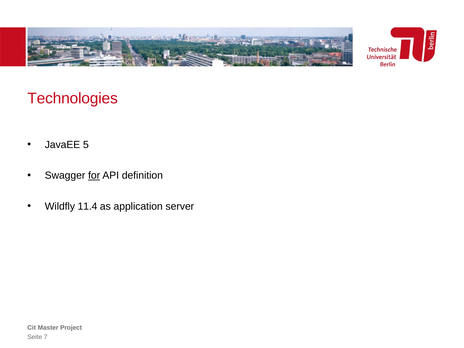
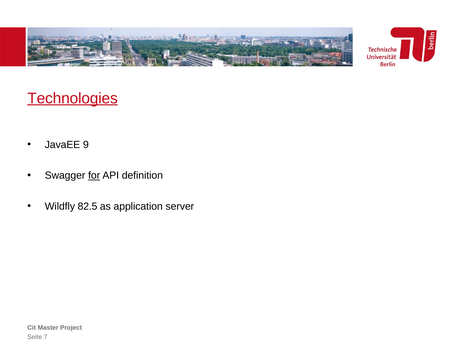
Technologies underline: none -> present (73, 98)
5: 5 -> 9 (86, 145)
11.4: 11.4 -> 82.5 (87, 206)
